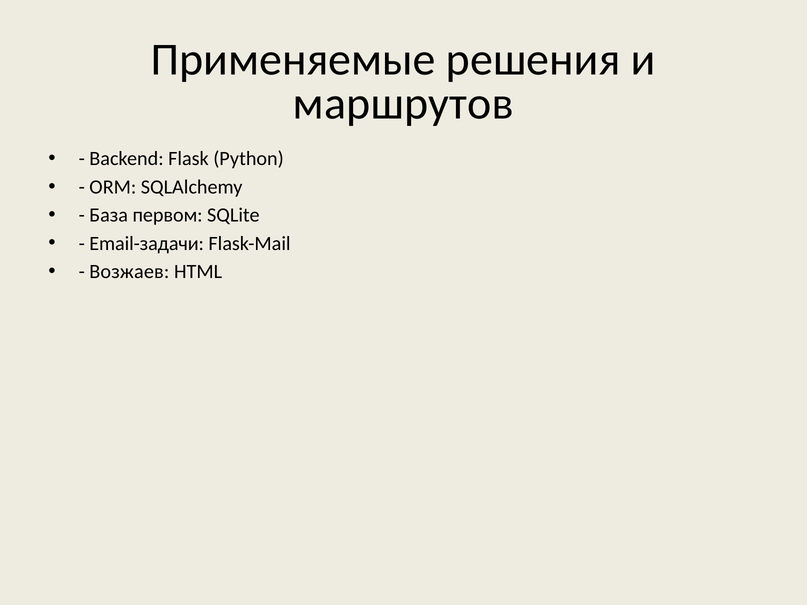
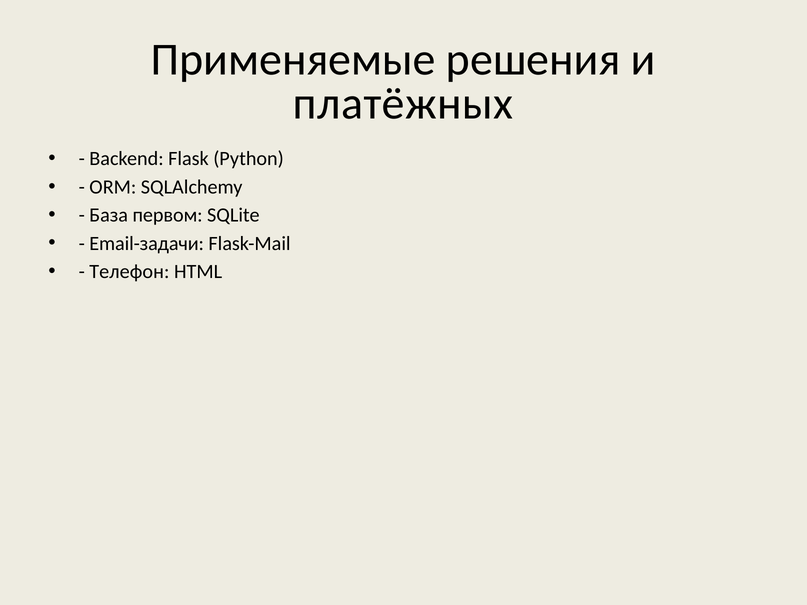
маршрутов: маршрутов -> платёжных (403, 104)
Возжаев: Возжаев -> Телефон (129, 272)
